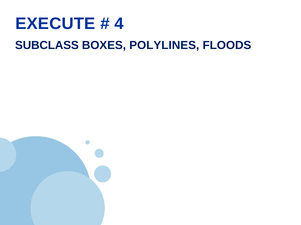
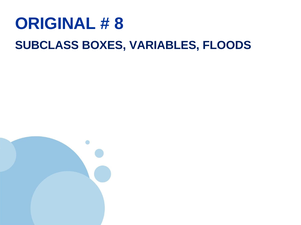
EXECUTE: EXECUTE -> ORIGINAL (55, 24)
4: 4 -> 8 (119, 24)
POLYLINES: POLYLINES -> VARIABLES (164, 45)
